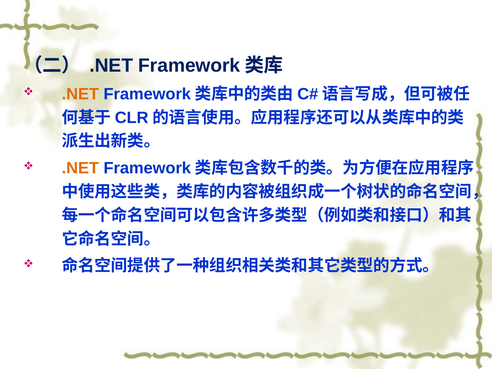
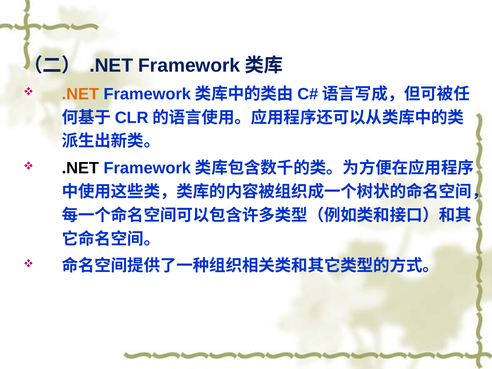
.NET colour: orange -> black (80, 168)
